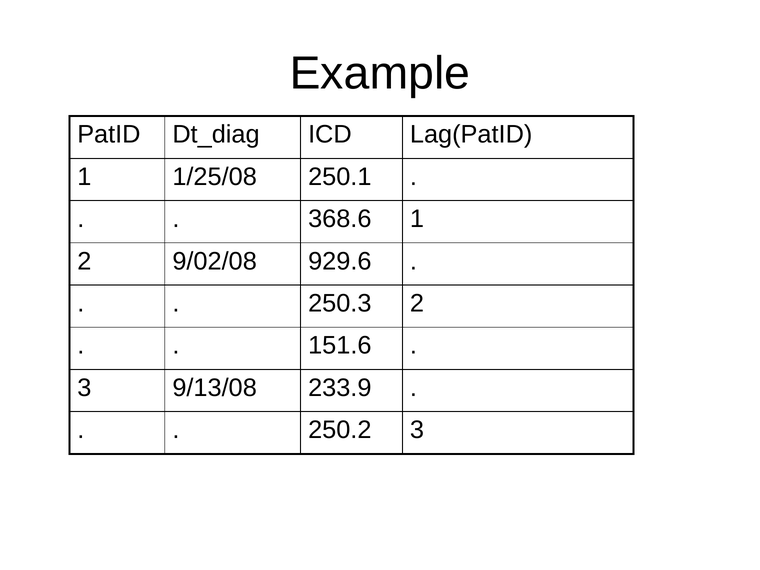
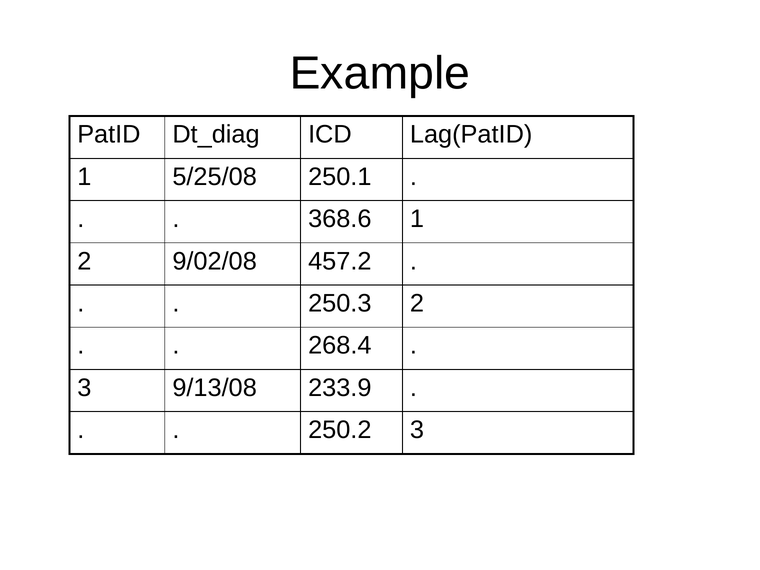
1/25/08: 1/25/08 -> 5/25/08 (215, 177)
929.6: 929.6 -> 457.2 (340, 261)
151.6: 151.6 -> 268.4 (340, 346)
